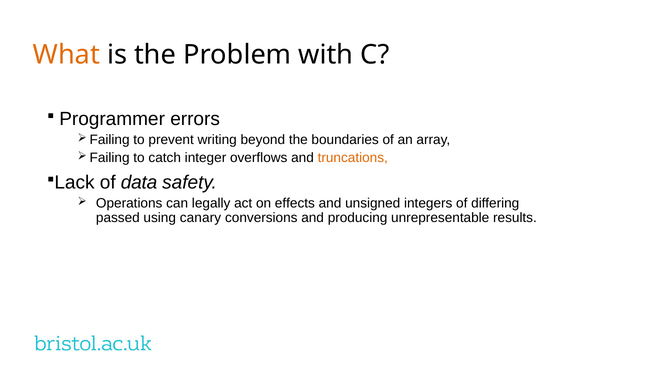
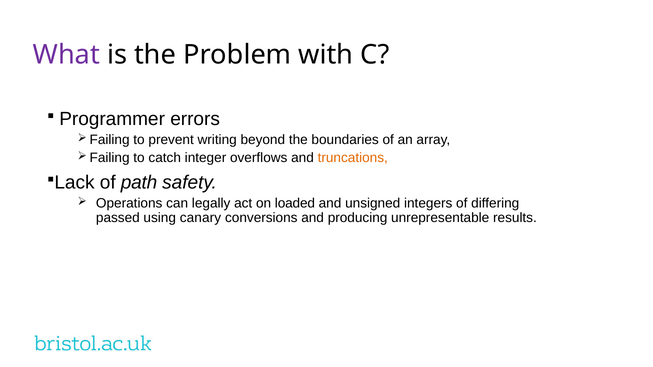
What colour: orange -> purple (66, 55)
data: data -> path (139, 182)
effects: effects -> loaded (295, 203)
